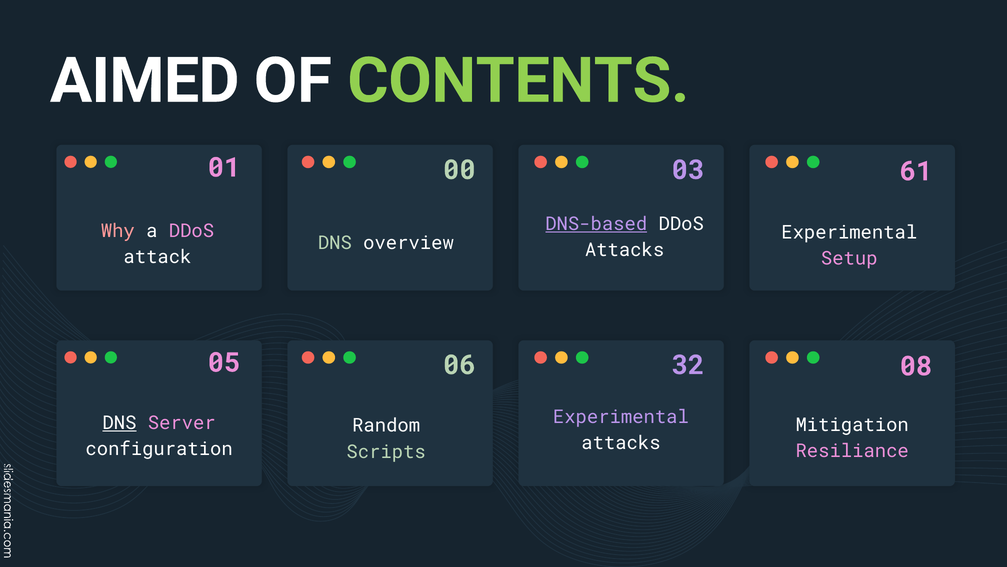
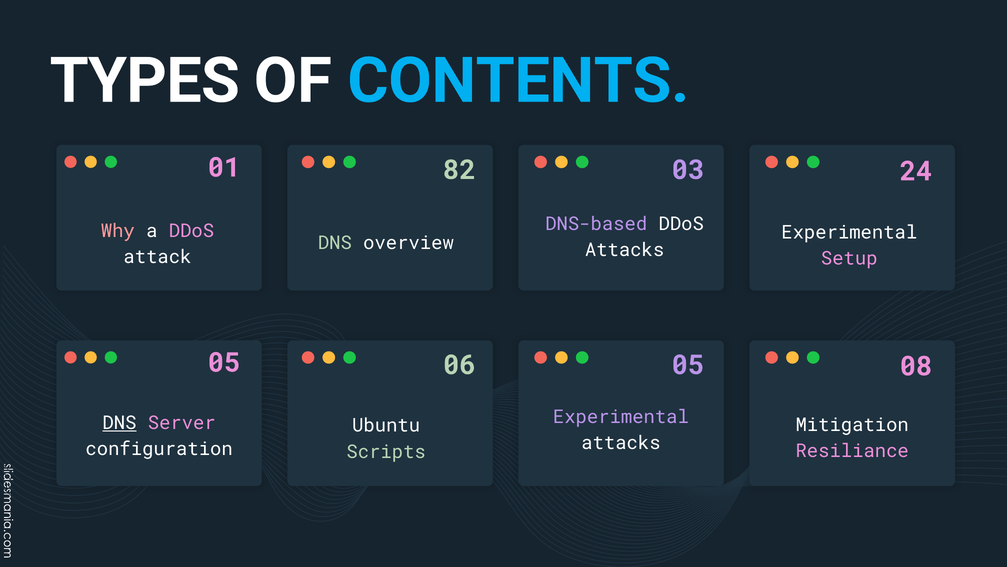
AIMED: AIMED -> TYPES (145, 81)
CONTENTS colour: light green -> light blue (518, 81)
00: 00 -> 82 (459, 170)
61: 61 -> 24 (916, 171)
DNS-based underline: present -> none (596, 224)
06 32: 32 -> 05 (688, 365)
Random: Random -> Ubuntu (386, 425)
